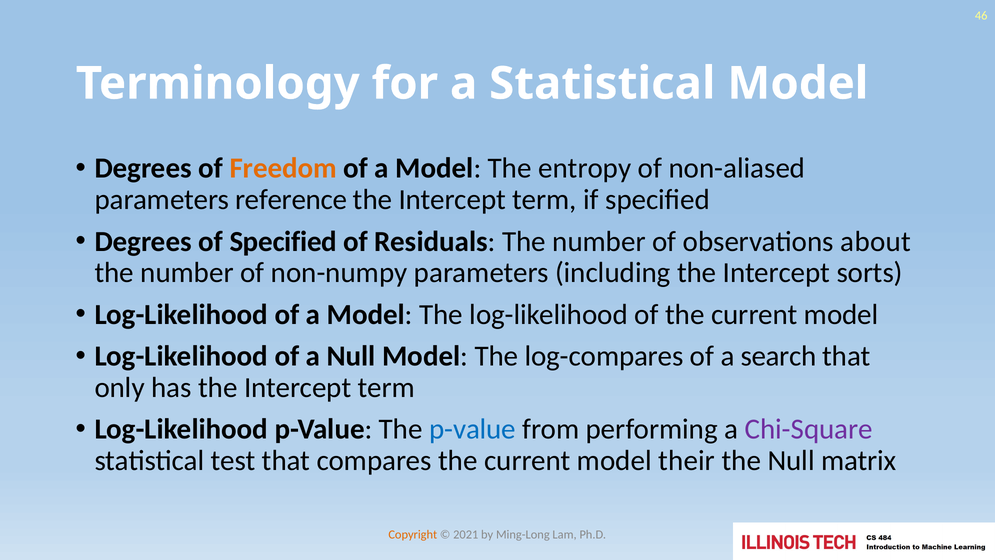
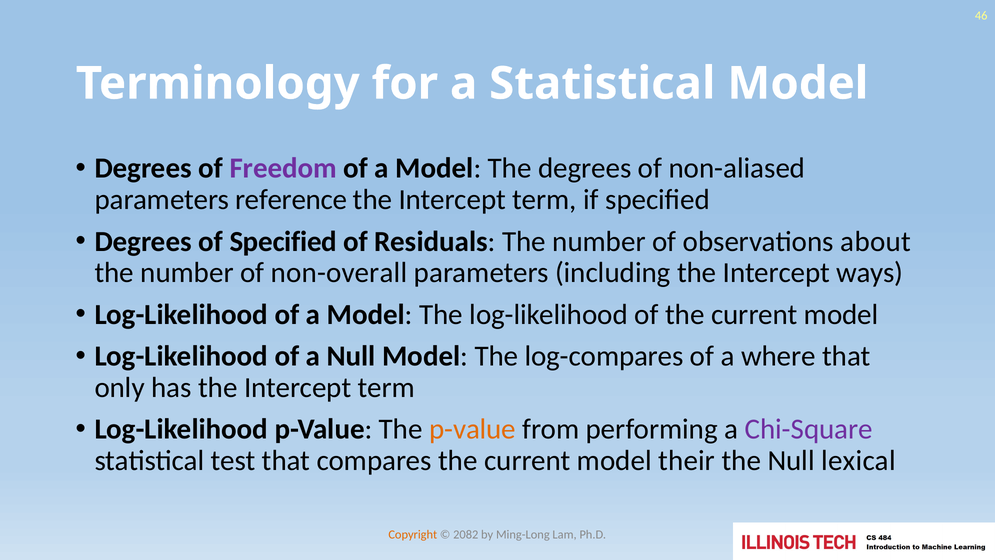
Freedom colour: orange -> purple (283, 168)
The entropy: entropy -> degrees (585, 168)
non-numpy: non-numpy -> non-overall (339, 273)
sorts: sorts -> ways (870, 273)
search: search -> where (778, 356)
p-value colour: blue -> orange (473, 429)
matrix: matrix -> lexical (859, 460)
2021: 2021 -> 2082 (466, 534)
